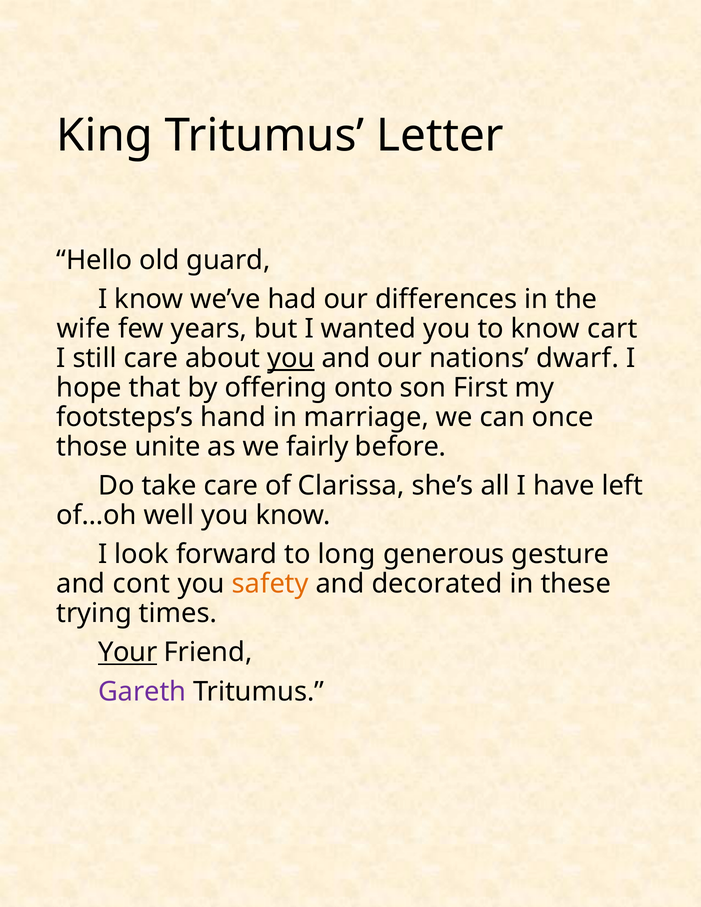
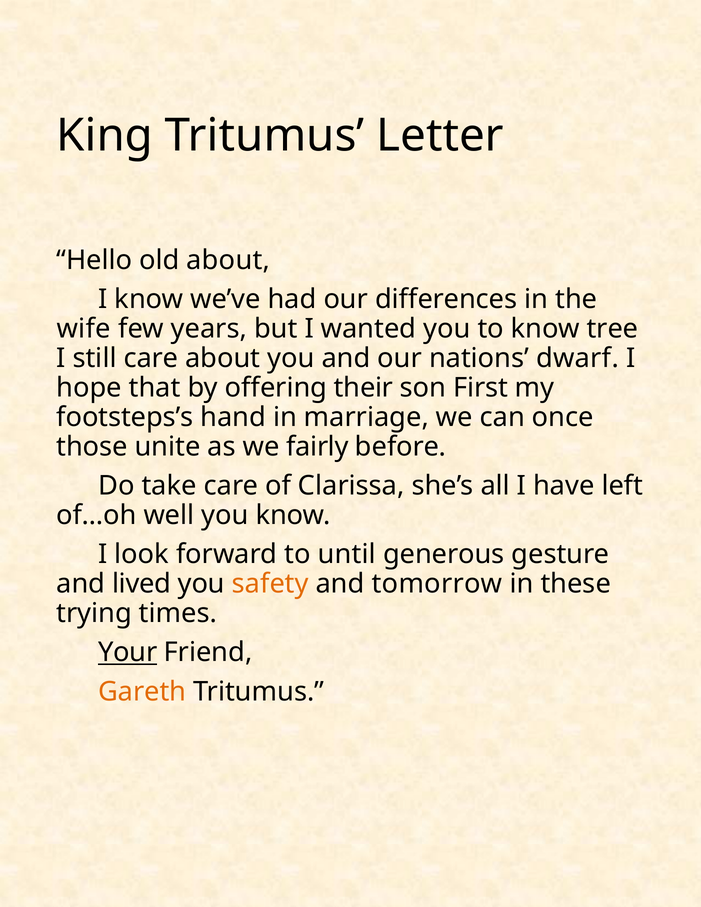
old guard: guard -> about (228, 260)
cart: cart -> tree (613, 329)
you underline: present -> none (291, 358)
onto: onto -> their (364, 388)
long: long -> until (347, 554)
cont: cont -> lived (142, 584)
decorated: decorated -> tomorrow (437, 584)
Gareth colour: purple -> orange (142, 692)
